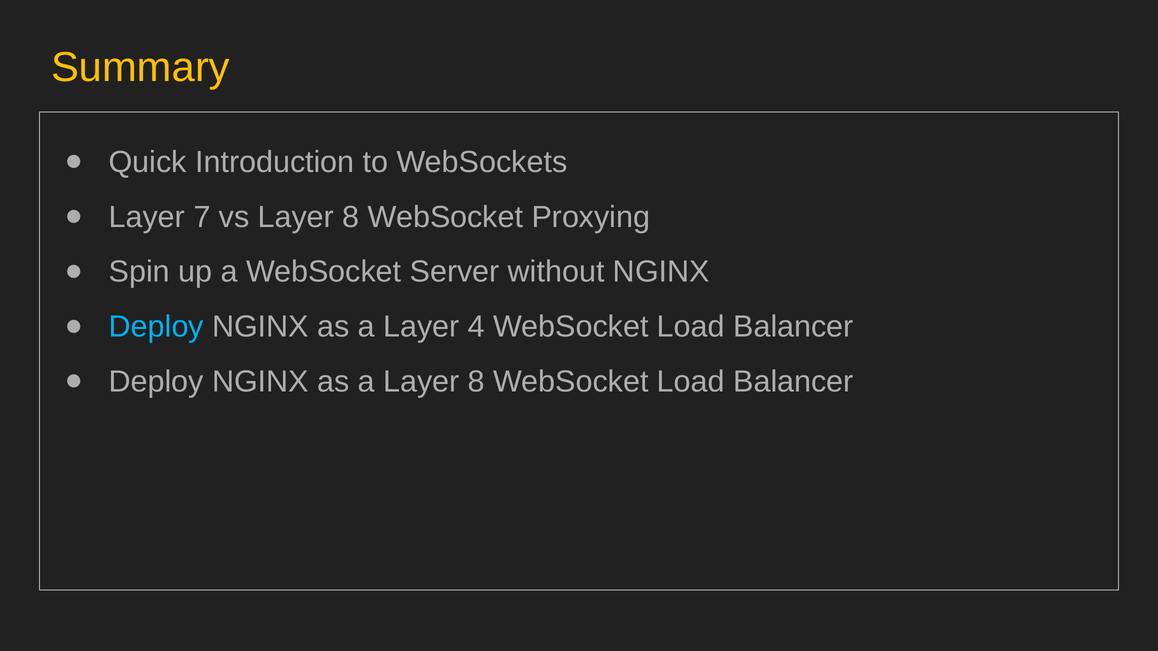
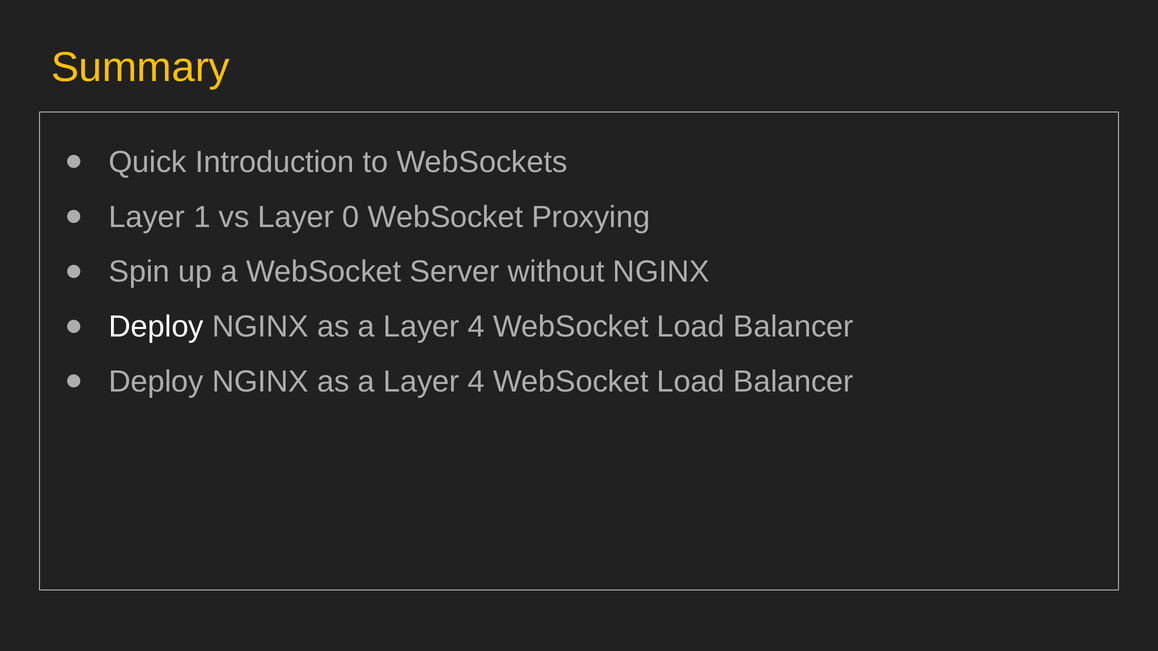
7: 7 -> 1 (202, 217)
vs Layer 8: 8 -> 0 (351, 217)
Deploy colour: light blue -> white (156, 327)
8: 8 -> 4 (476, 382)
